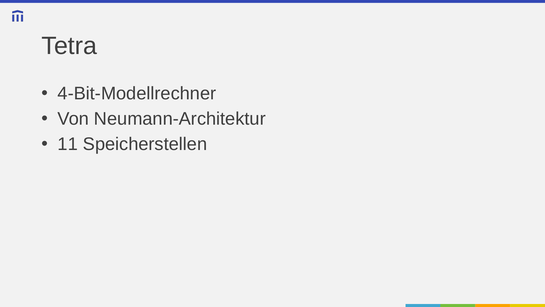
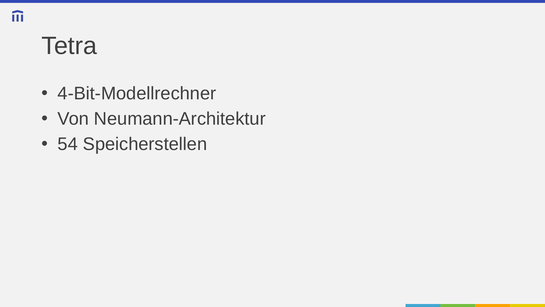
11: 11 -> 54 (68, 144)
